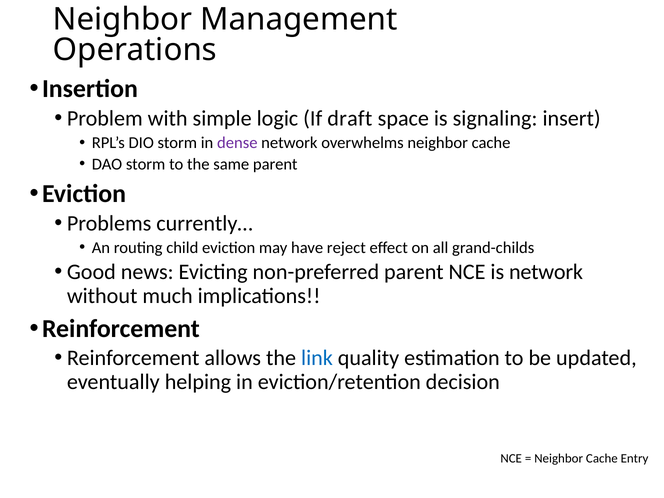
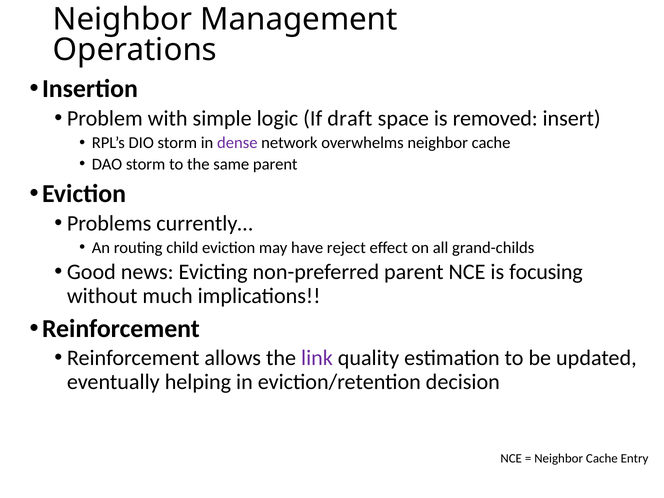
signaling: signaling -> removed (495, 118)
is network: network -> focusing (546, 272)
link colour: blue -> purple (317, 358)
